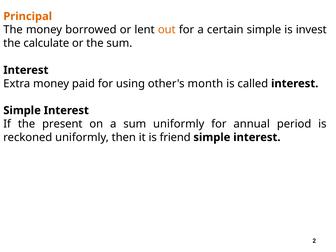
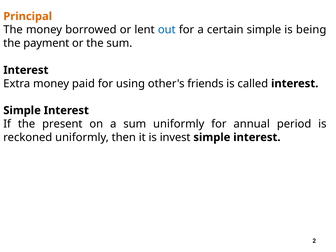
out colour: orange -> blue (167, 30)
invest: invest -> being (311, 30)
calculate: calculate -> payment (46, 43)
month: month -> friends (205, 84)
friend: friend -> invest (175, 137)
